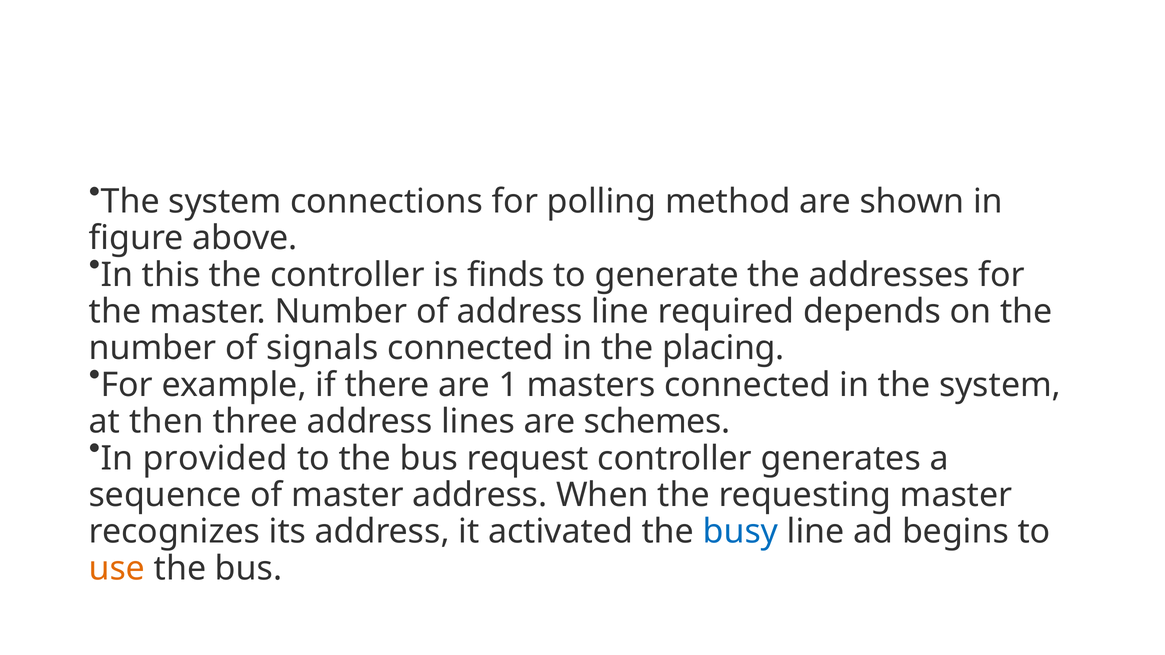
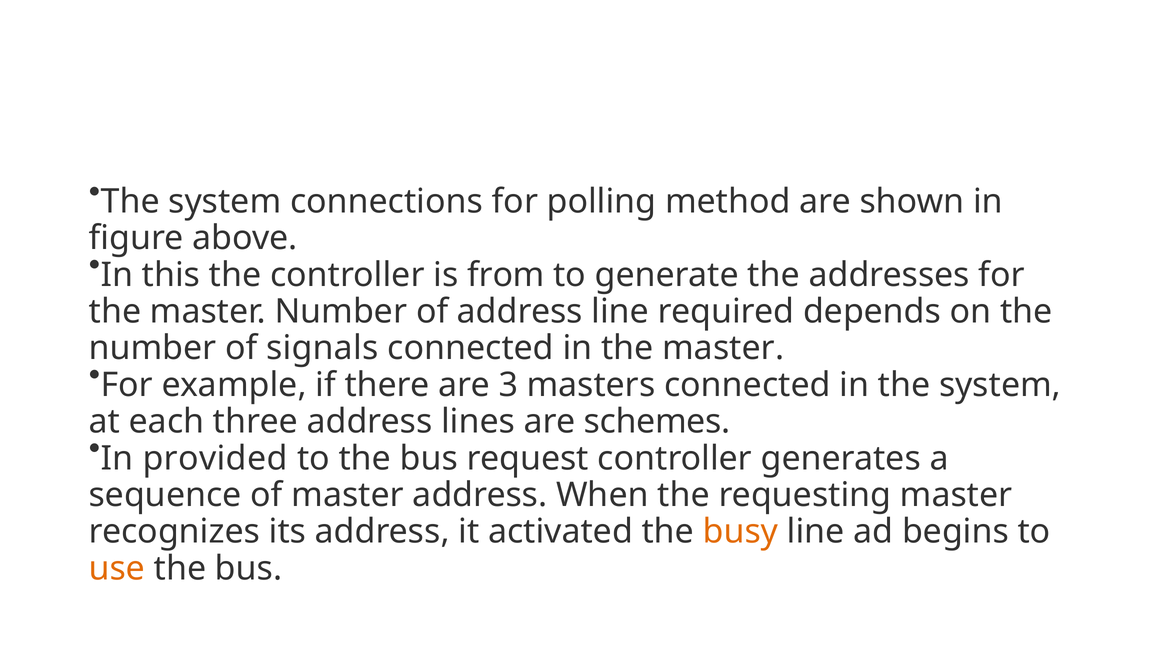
finds: finds -> from (506, 275)
in the placing: placing -> master (723, 348)
1: 1 -> 3 (508, 385)
then: then -> each (167, 422)
busy colour: blue -> orange (741, 532)
